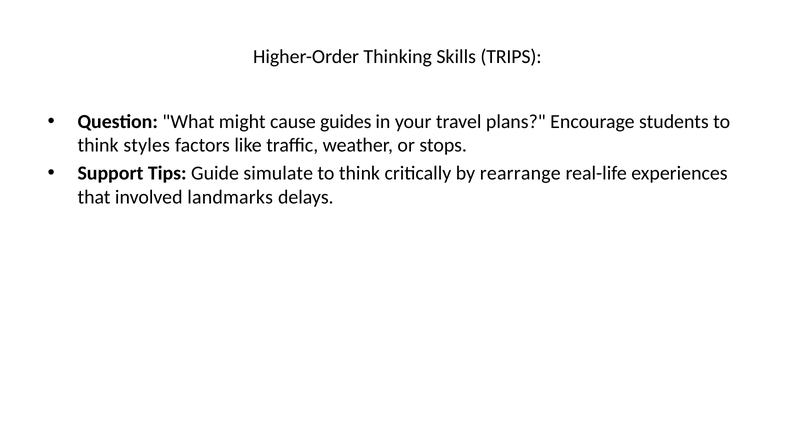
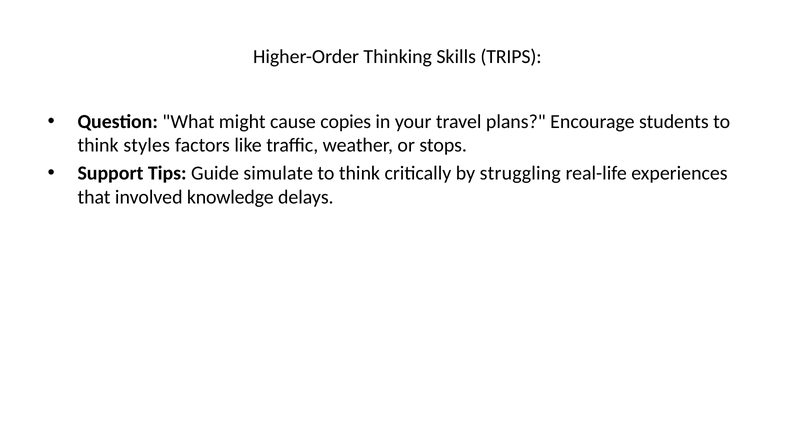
guides: guides -> copies (346, 122)
rearrange: rearrange -> struggling (520, 173)
landmarks: landmarks -> knowledge (230, 197)
